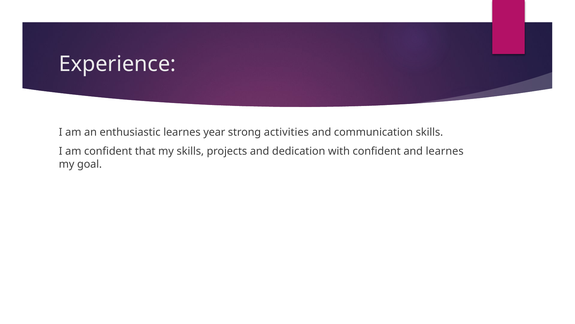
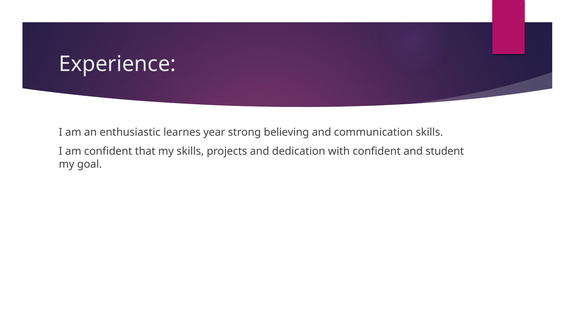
activities: activities -> believing (286, 132)
and learnes: learnes -> student (445, 151)
